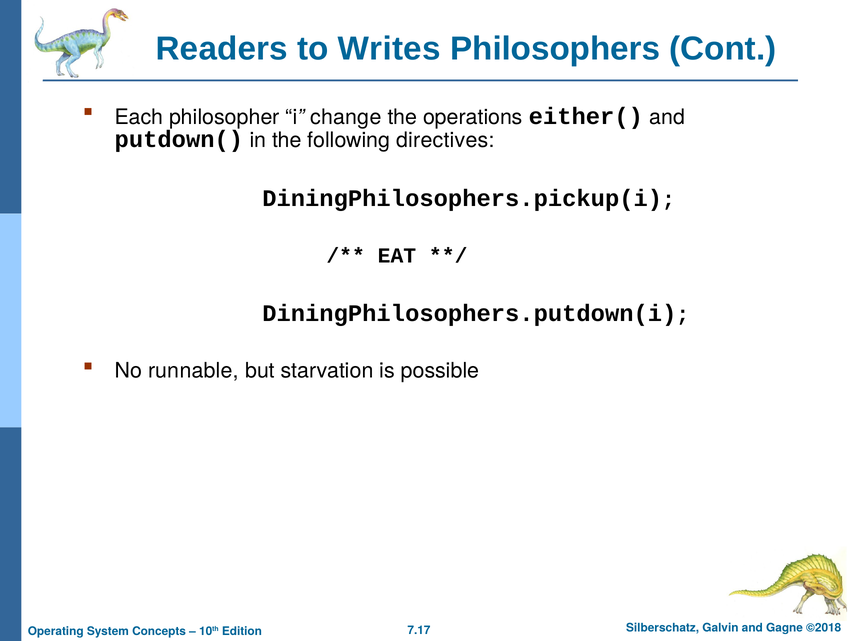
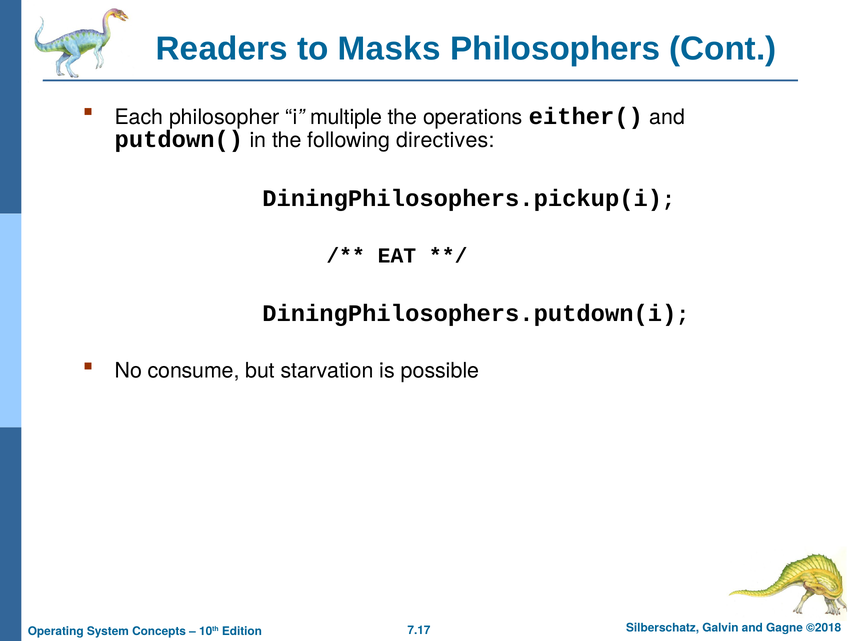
Writes: Writes -> Masks (389, 49)
change: change -> multiple (346, 117)
runnable: runnable -> consume (194, 371)
